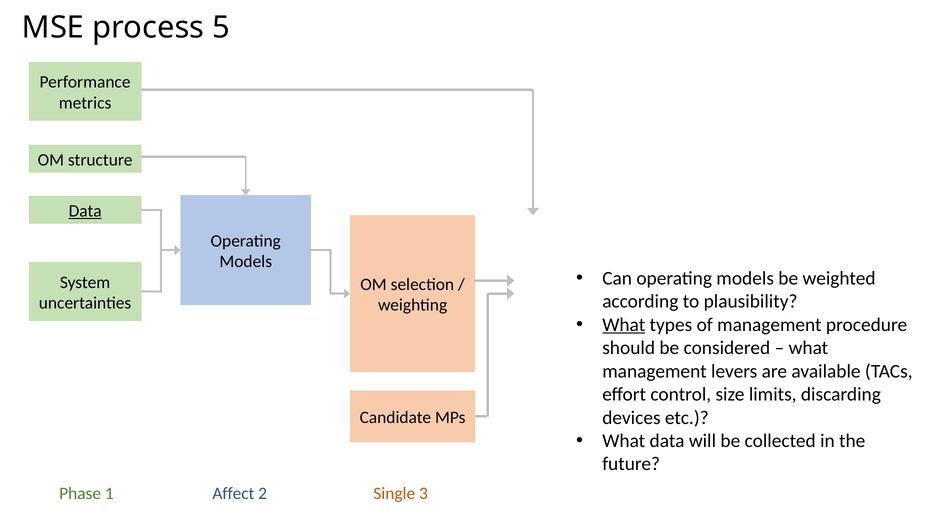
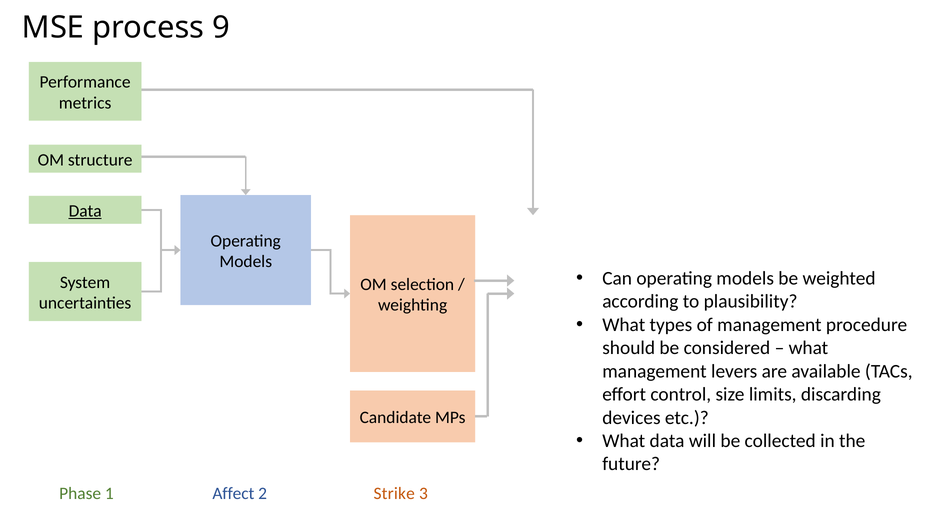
5: 5 -> 9 (221, 28)
What underline: present -> none (624, 325)
Single: Single -> Strike (394, 494)
